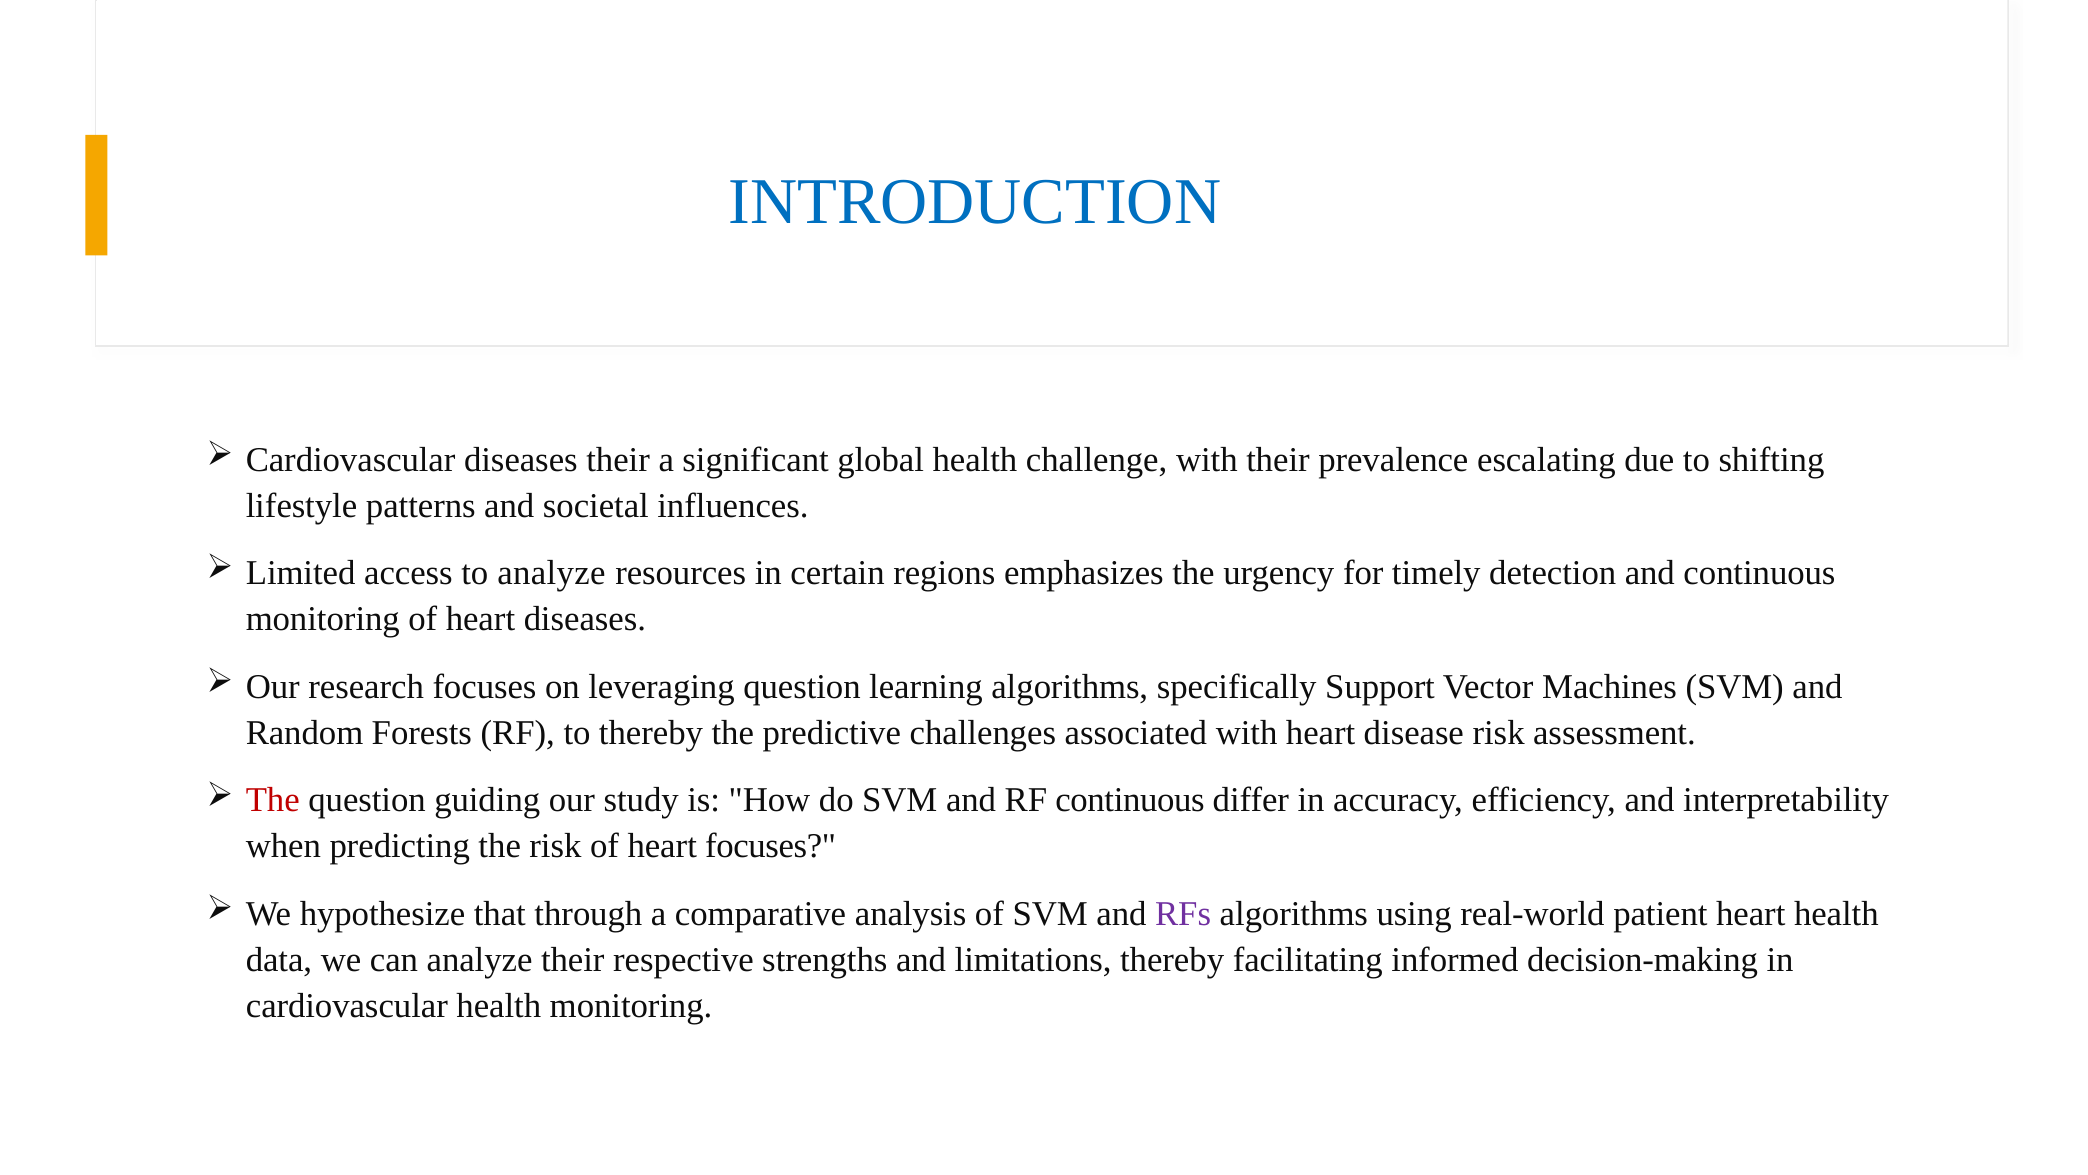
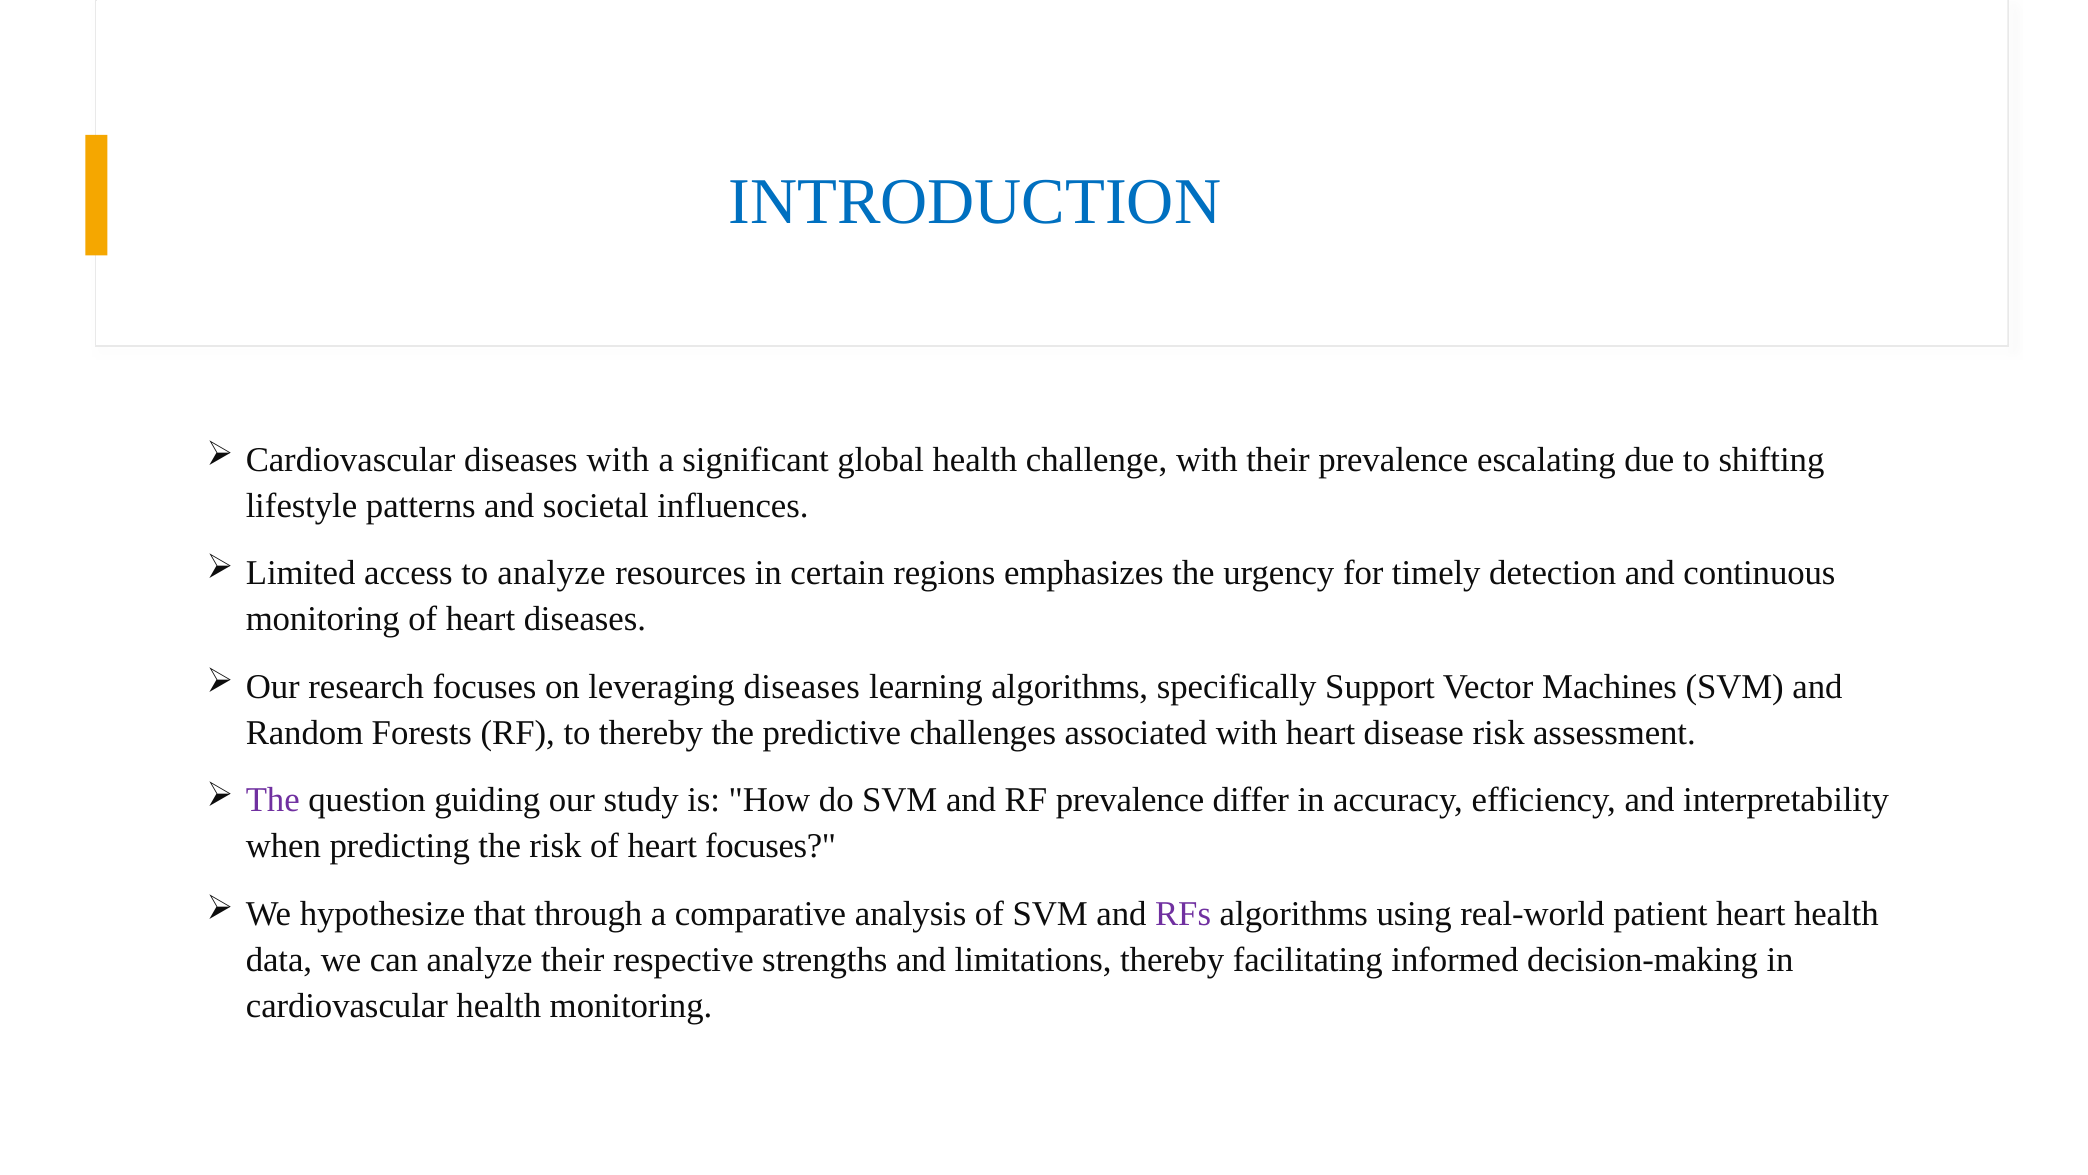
diseases their: their -> with (618, 460)
leveraging question: question -> diseases (802, 687)
The colour: red -> purple (273, 800)
RF continuous: continuous -> prevalence (1130, 800)
